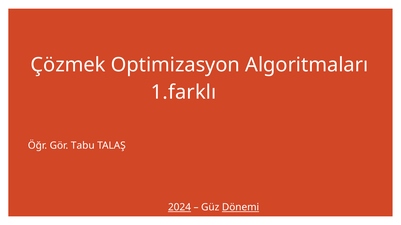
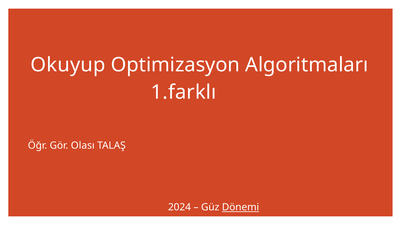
Çözmek: Çözmek -> Okuyup (68, 65)
Tabu: Tabu -> Olası (83, 146)
2024 underline: present -> none (179, 208)
